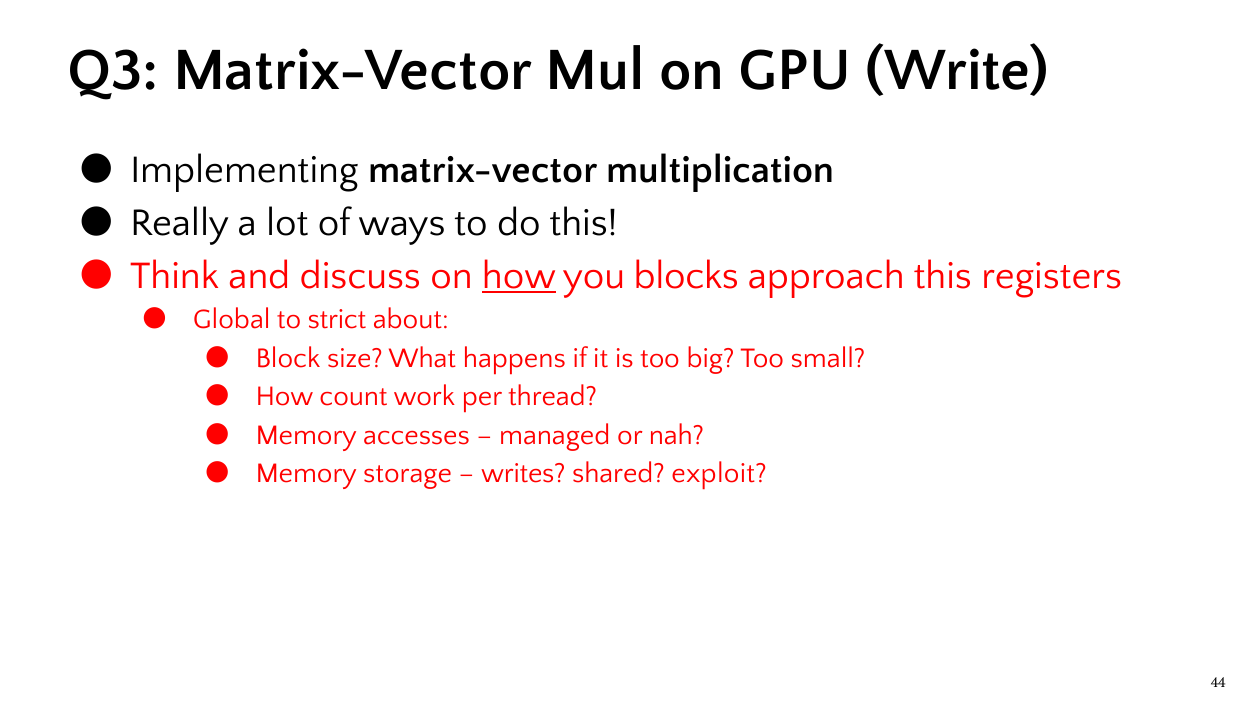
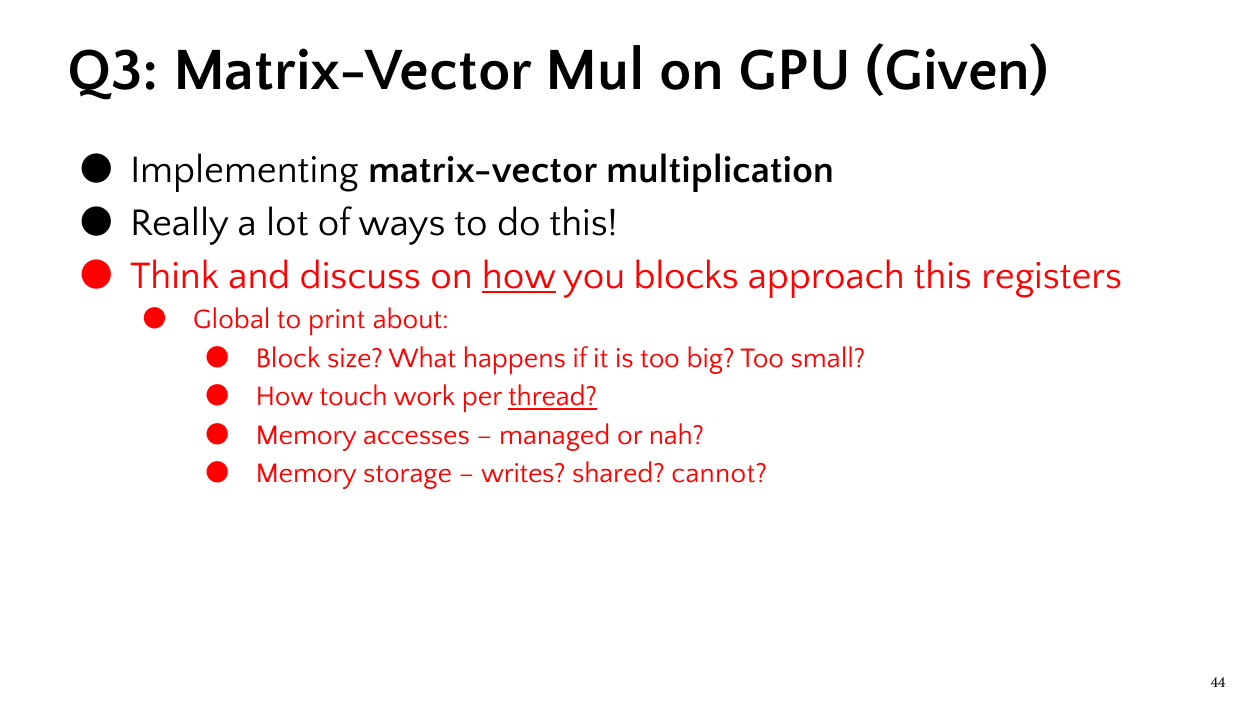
Write: Write -> Given (957, 70)
strict: strict -> print (337, 319)
count: count -> touch (354, 396)
thread underline: none -> present (553, 396)
exploit: exploit -> cannot (719, 473)
